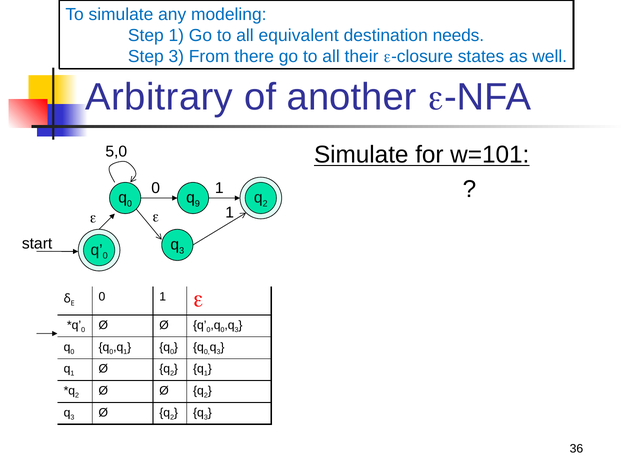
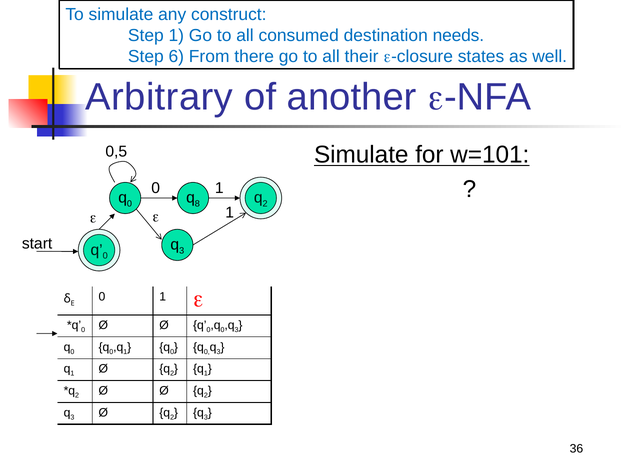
modeling: modeling -> construct (229, 15)
equivalent: equivalent -> consumed (299, 36)
Step 3: 3 -> 6 (176, 56)
5,0: 5,0 -> 0,5 (116, 152)
9: 9 -> 8 (197, 204)
